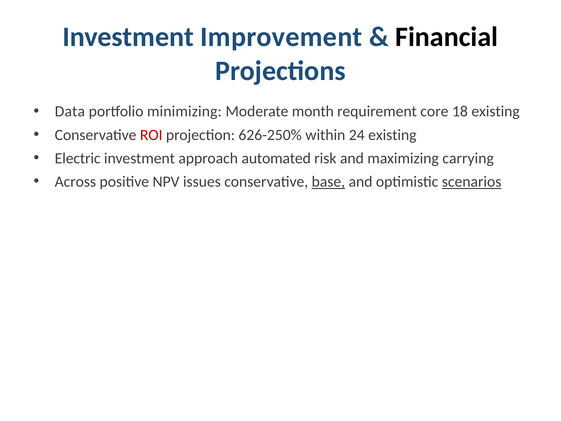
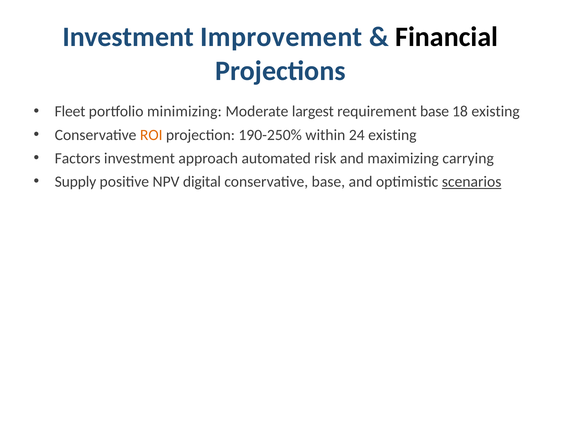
Data: Data -> Fleet (70, 111)
month: month -> largest (313, 111)
requirement core: core -> base (435, 111)
ROI colour: red -> orange (151, 135)
626-250%: 626-250% -> 190-250% (270, 135)
Electric: Electric -> Factors (78, 158)
Across: Across -> Supply (75, 182)
issues: issues -> digital (202, 182)
base underline: present -> none (328, 182)
